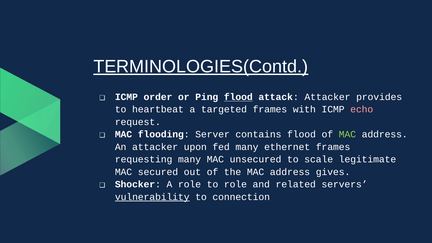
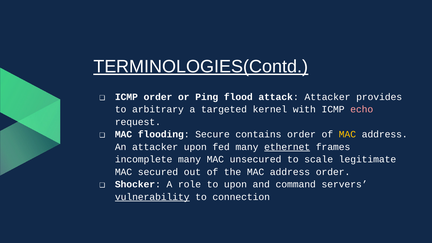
flood underline: present -> none (238, 97)
heartbeat: heartbeat -> arbitrary (158, 109)
targeted frames: frames -> kernel (270, 109)
Server: Server -> Secure (213, 134)
contains flood: flood -> order (301, 134)
MAC colour: light green -> yellow (347, 134)
ethernet underline: none -> present (287, 147)
requesting: requesting -> incomplete (144, 159)
address gives: gives -> order (333, 172)
to role: role -> upon (235, 184)
related: related -> command (296, 184)
